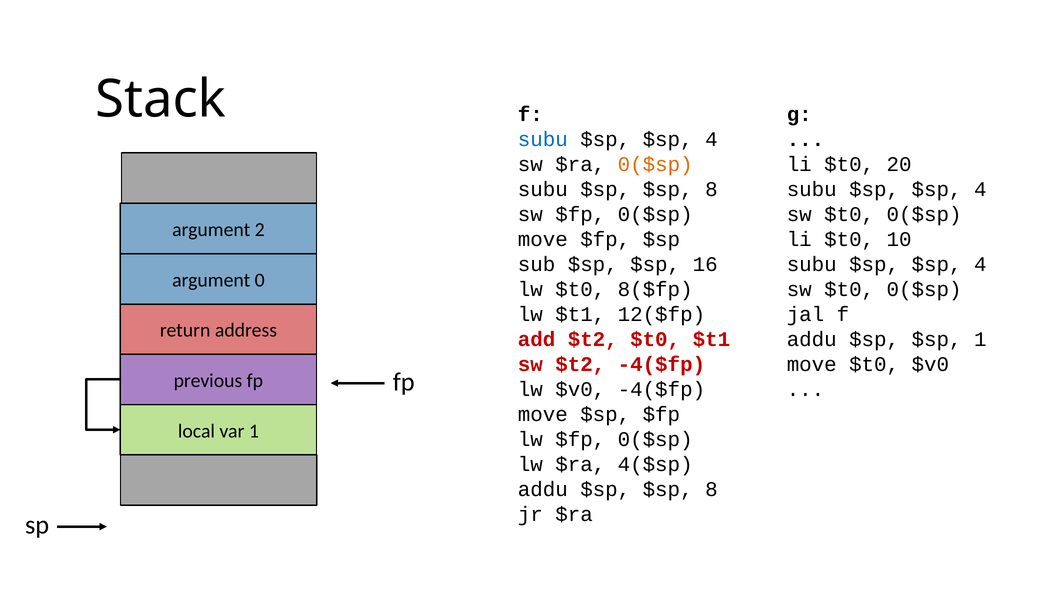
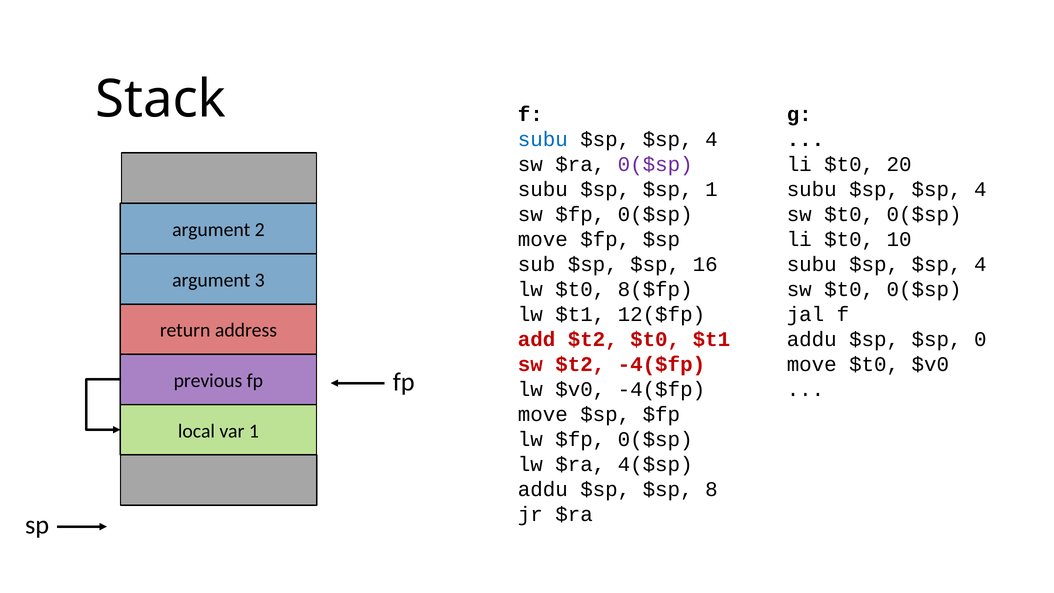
0($sp colour: orange -> purple (655, 164)
subu $sp $sp 8: 8 -> 1 (711, 189)
0: 0 -> 3 (260, 280)
$sp 1: 1 -> 0 (980, 339)
